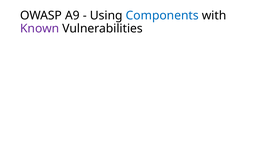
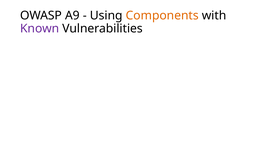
Components colour: blue -> orange (162, 16)
